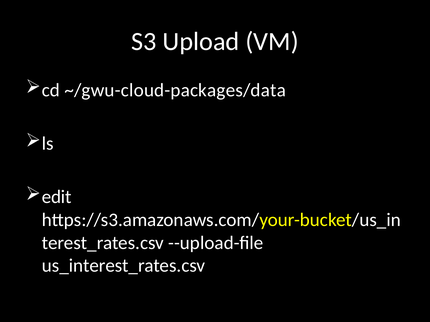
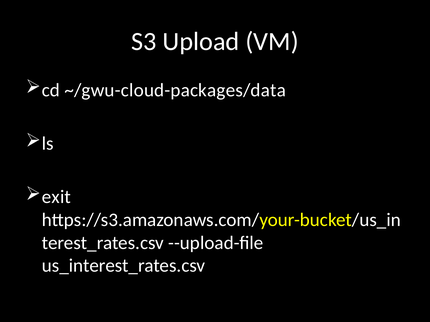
edit: edit -> exit (56, 197)
